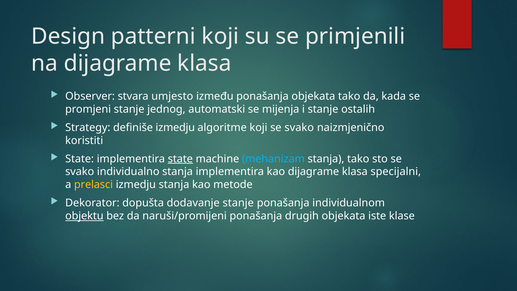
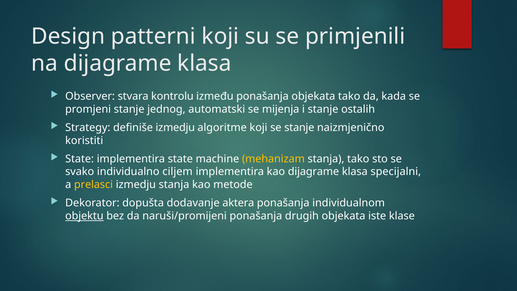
umjesto: umjesto -> kontrolu (172, 96)
koji se svako: svako -> stanje (299, 127)
state underline: present -> none (180, 159)
mehanizam colour: light blue -> yellow (273, 159)
individualno stanja: stanja -> ciljem (178, 172)
dodavanje stanje: stanje -> aktera (238, 203)
